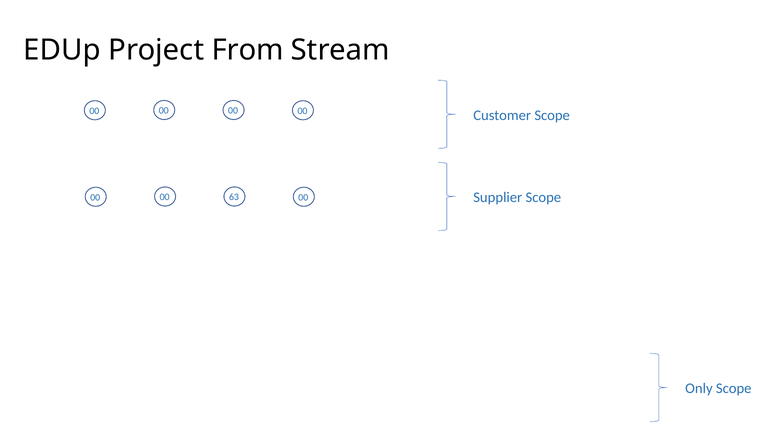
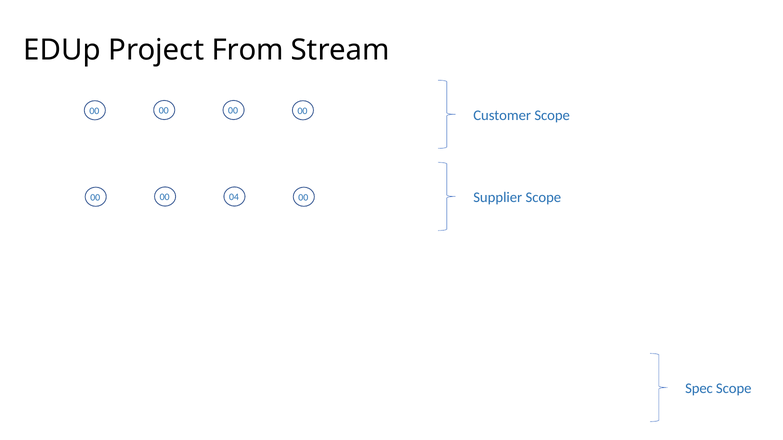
63: 63 -> 04 (234, 197)
Only: Only -> Spec (699, 389)
